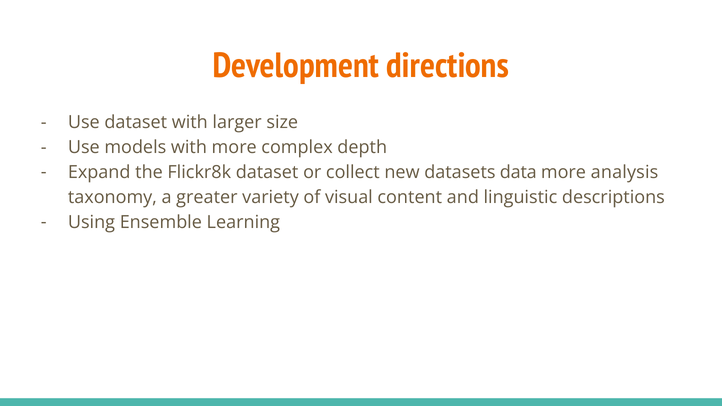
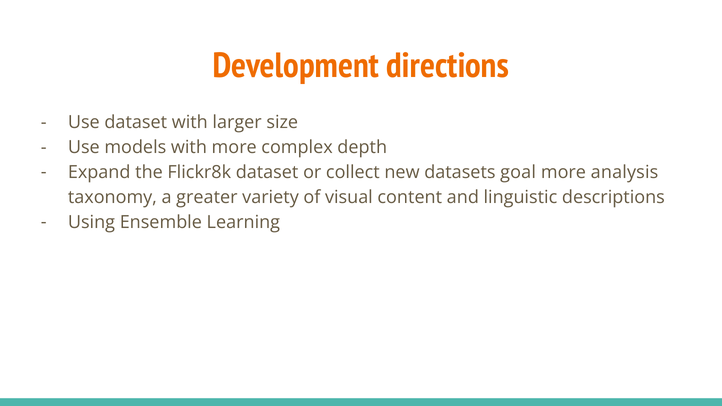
data: data -> goal (518, 172)
